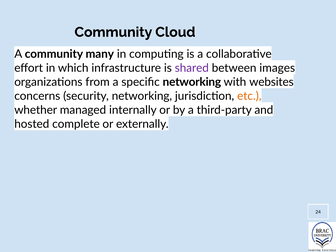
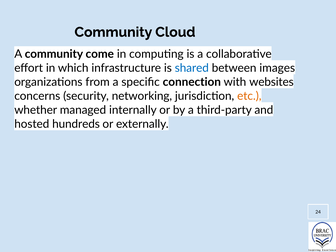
many: many -> come (100, 54)
shared colour: purple -> blue (192, 68)
specific networking: networking -> connection (192, 82)
complete: complete -> hundreds (76, 124)
